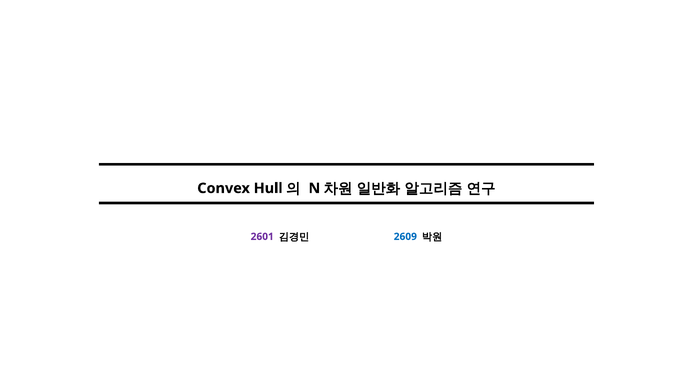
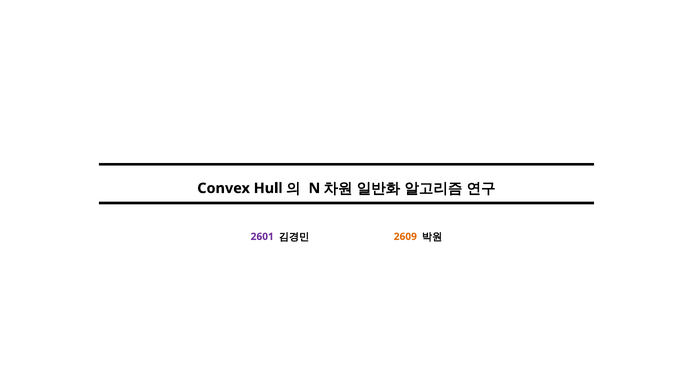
2609 colour: blue -> orange (405, 237)
